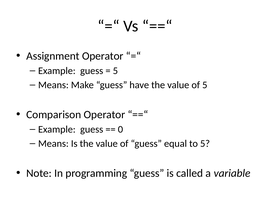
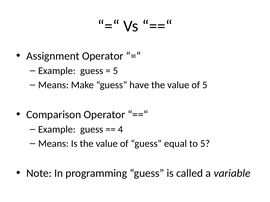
0: 0 -> 4 (120, 130)
